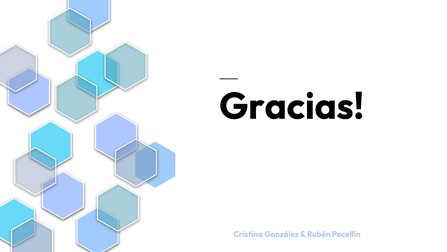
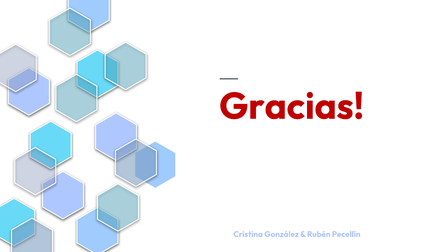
Gracias colour: black -> red (292, 106)
